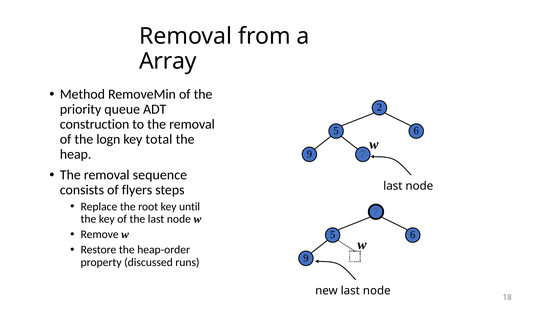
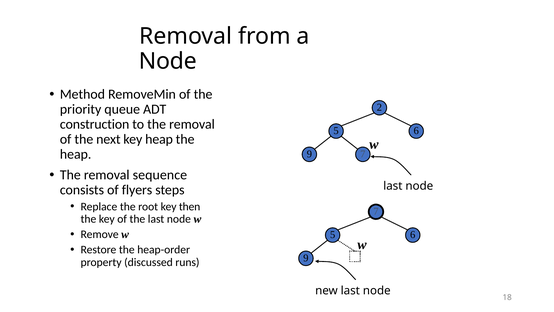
Array: Array -> Node (168, 61)
logn: logn -> next (108, 139)
key total: total -> heap (159, 139)
until: until -> then (190, 206)
